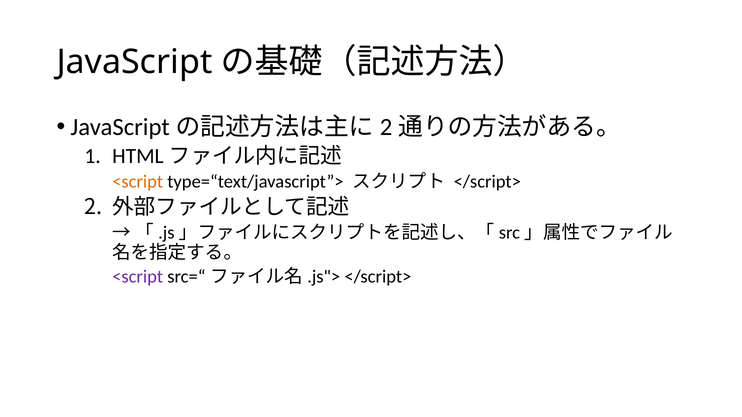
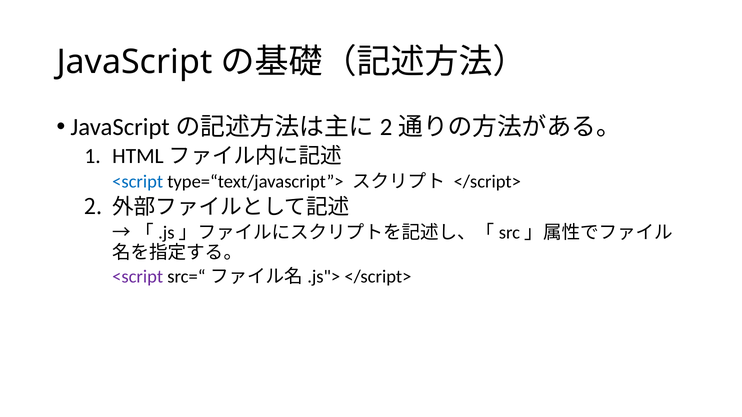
<script colour: orange -> blue (138, 182)
